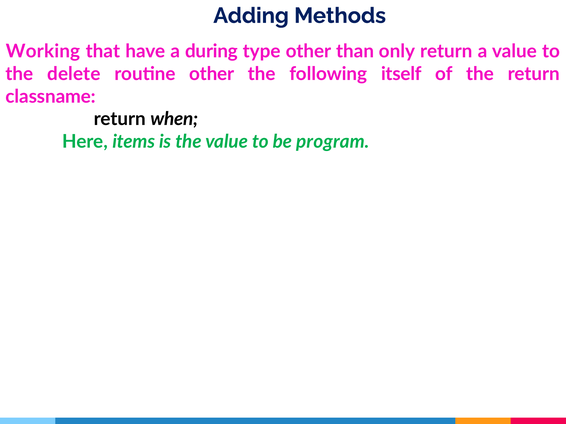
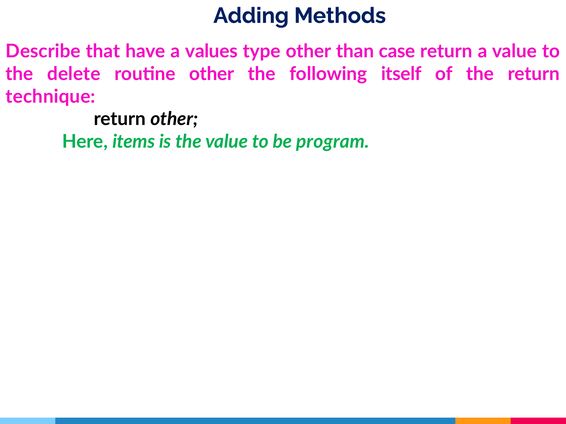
Working: Working -> Describe (43, 51)
during: during -> values (211, 51)
only: only -> case (397, 51)
classname: classname -> technique (51, 97)
return when: when -> other (174, 119)
